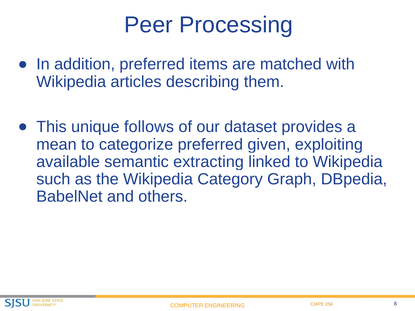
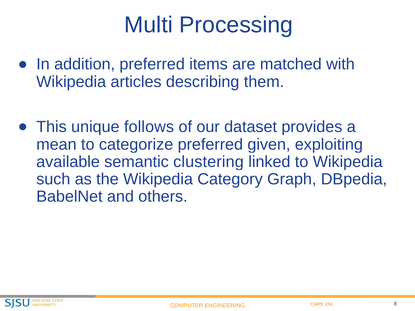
Peer: Peer -> Multi (149, 25)
extracting: extracting -> clustering (209, 162)
